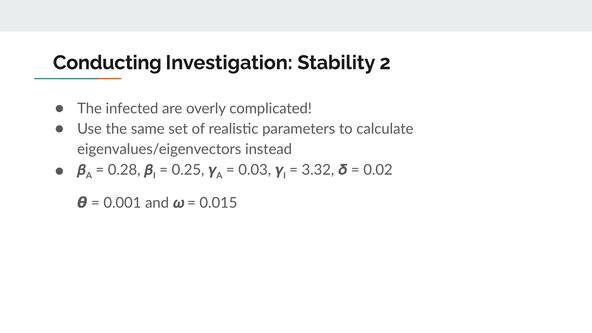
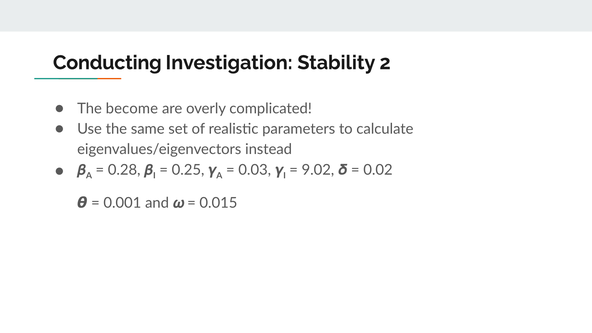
infected: infected -> become (132, 108)
3.32: 3.32 -> 9.02 (318, 170)
